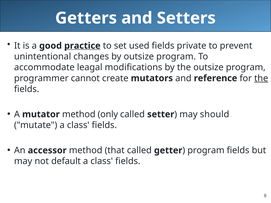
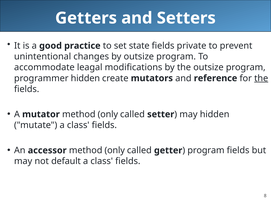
practice underline: present -> none (82, 46)
used: used -> state (139, 46)
programmer cannot: cannot -> hidden (85, 78)
may should: should -> hidden (215, 114)
accessor method that: that -> only (115, 151)
